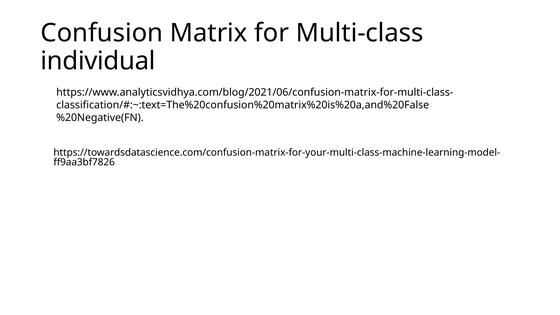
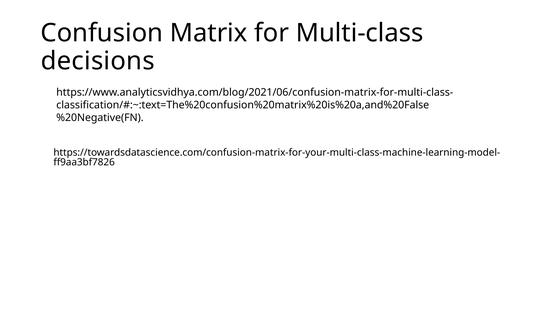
individual: individual -> decisions (98, 61)
